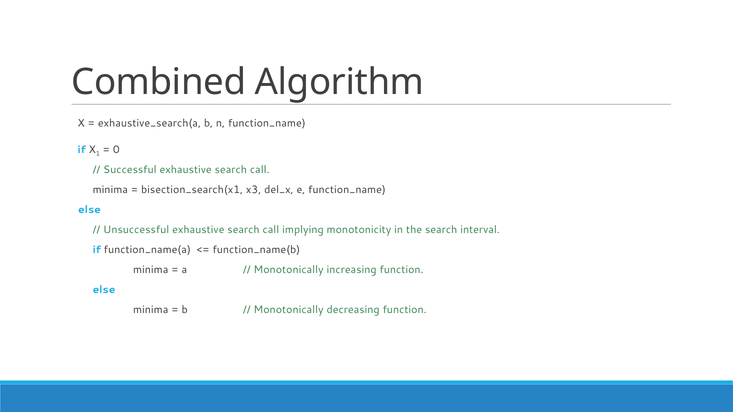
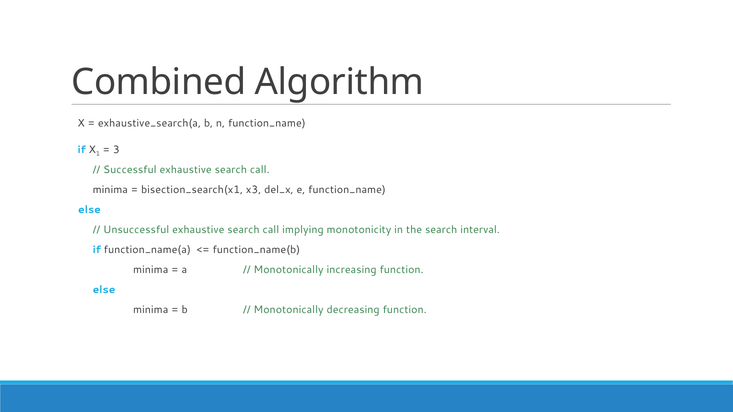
0: 0 -> 3 (116, 150)
